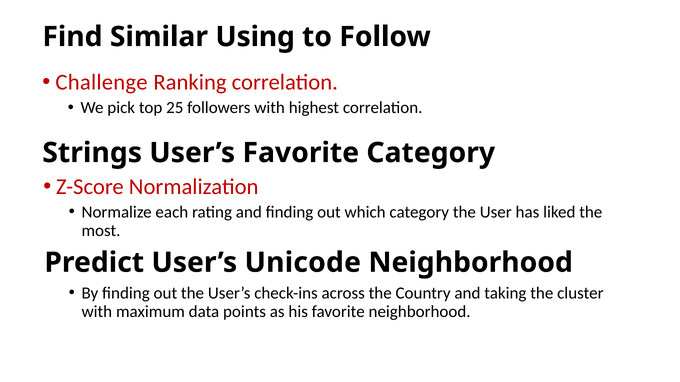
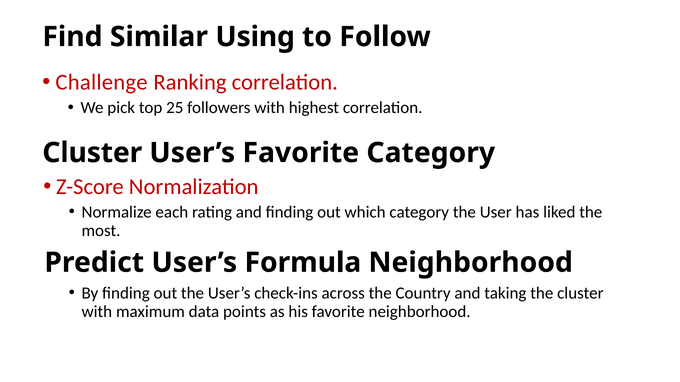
Strings: Strings -> Cluster (92, 153)
Unicode: Unicode -> Formula (303, 263)
